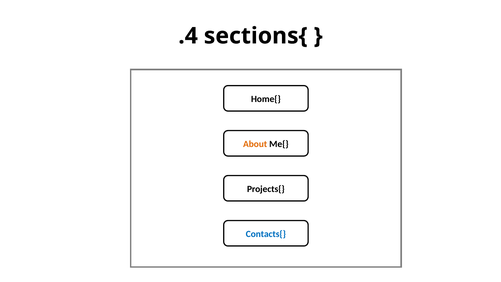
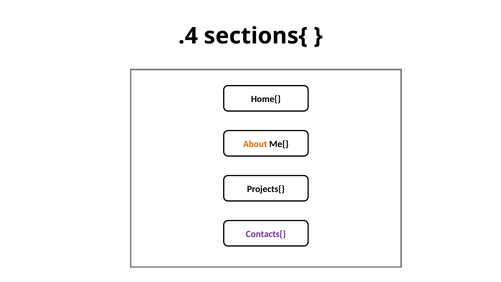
Contacts{ colour: blue -> purple (266, 234)
